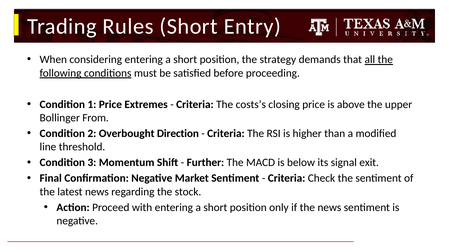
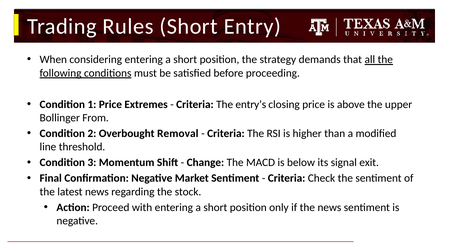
costs’s: costs’s -> entry’s (251, 105)
Direction: Direction -> Removal (178, 134)
Further: Further -> Change (205, 163)
